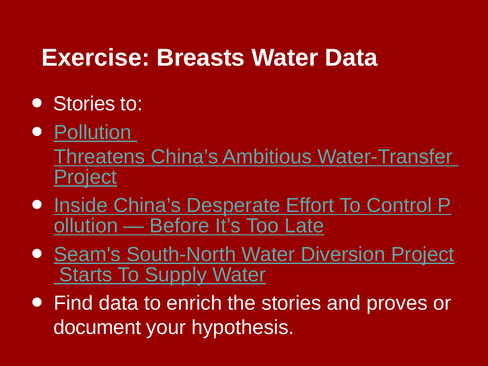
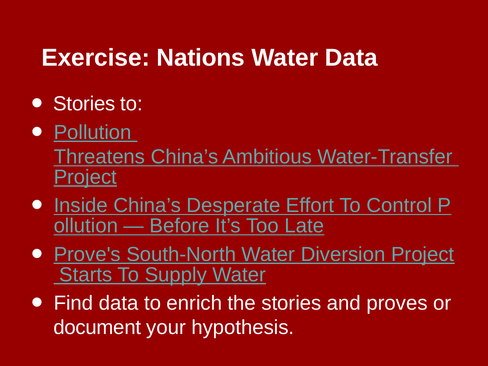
Breasts: Breasts -> Nations (201, 58)
Seam's: Seam's -> Prove's (87, 254)
